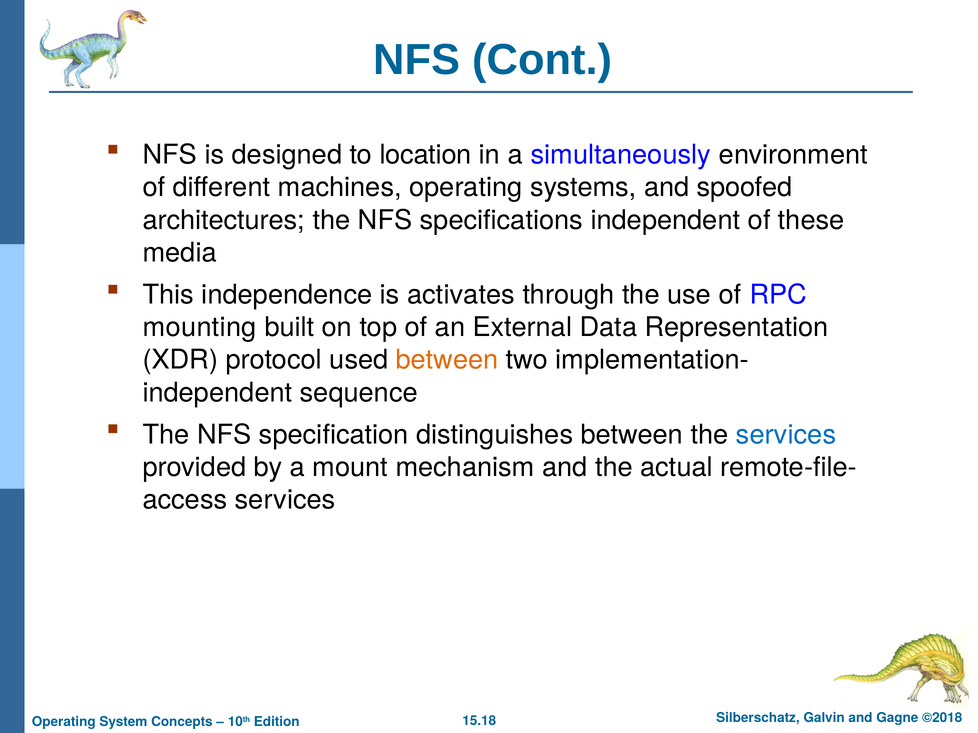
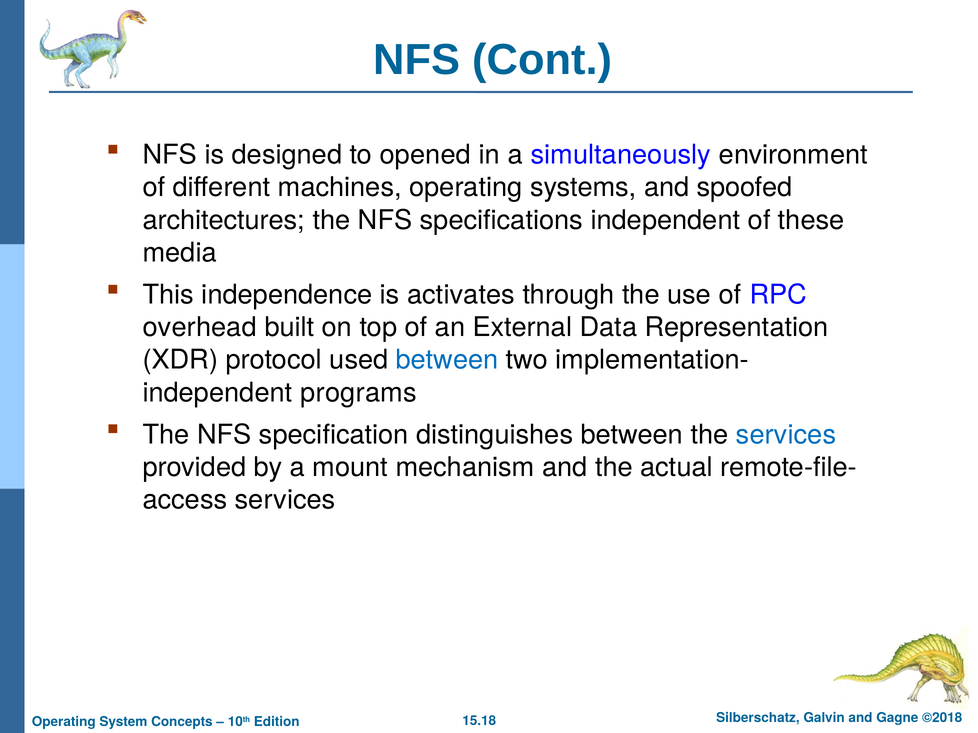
location: location -> opened (425, 155)
mounting: mounting -> overhead (200, 328)
between colour: orange -> blue (447, 360)
sequence: sequence -> programs (359, 393)
